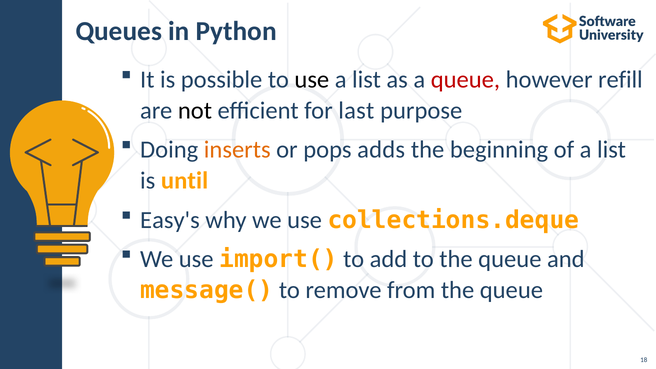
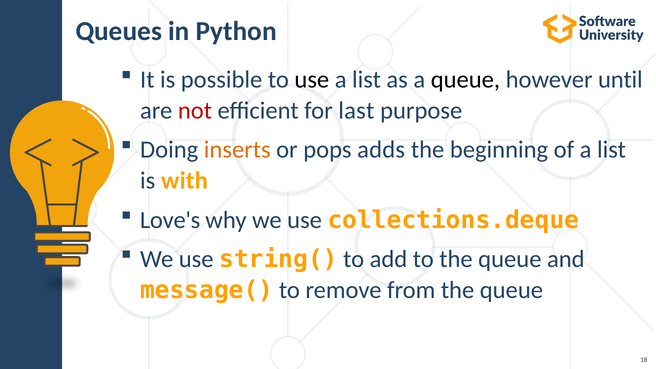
queue colour: red -> black (465, 80)
refill: refill -> until (620, 80)
not colour: black -> red (195, 111)
until: until -> with (184, 181)
Easy's: Easy's -> Love's (170, 220)
import(: import( -> string( (278, 259)
